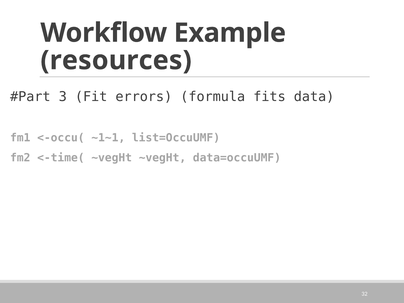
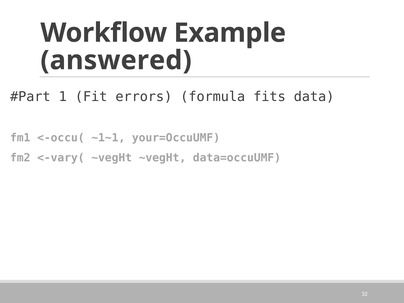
resources: resources -> answered (116, 60)
3: 3 -> 1 (63, 97)
list=OccuUMF: list=OccuUMF -> your=OccuUMF (176, 138)
<-time(: <-time( -> <-vary( (61, 158)
